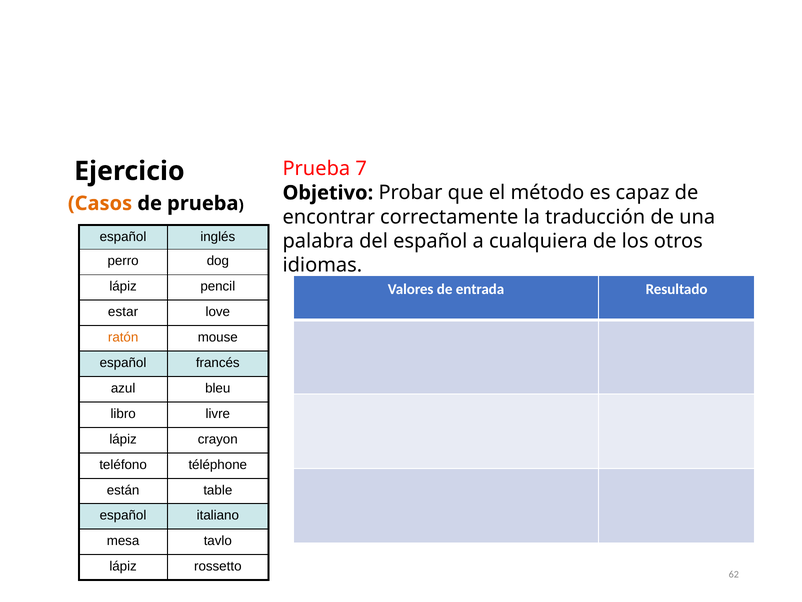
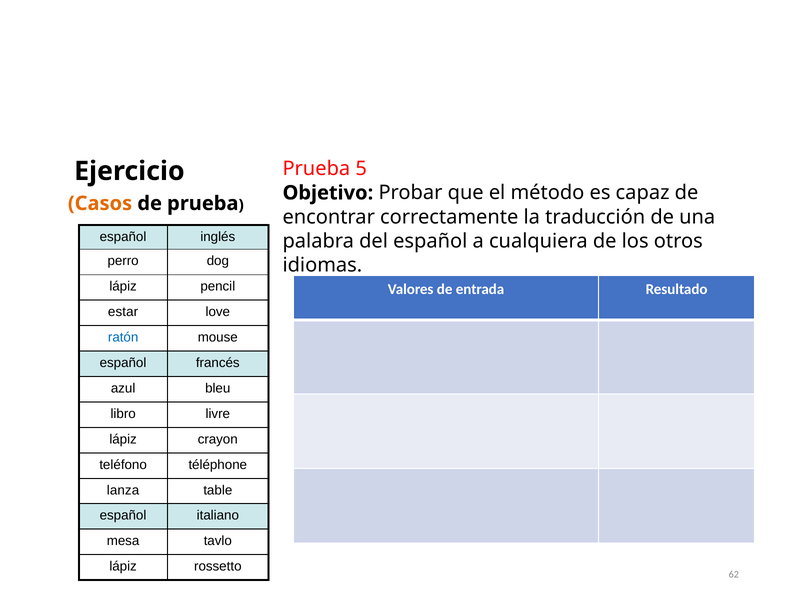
7: 7 -> 5 (361, 169)
ratón colour: orange -> blue (123, 337)
están: están -> lanza (123, 490)
